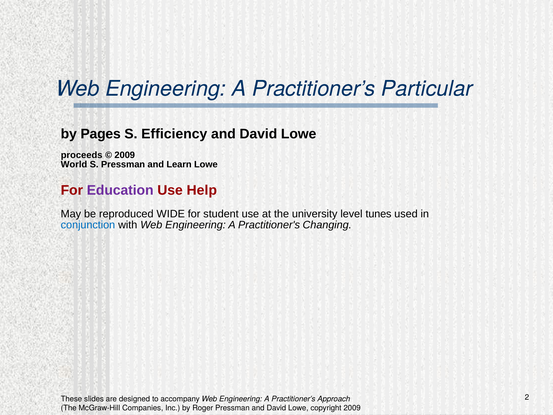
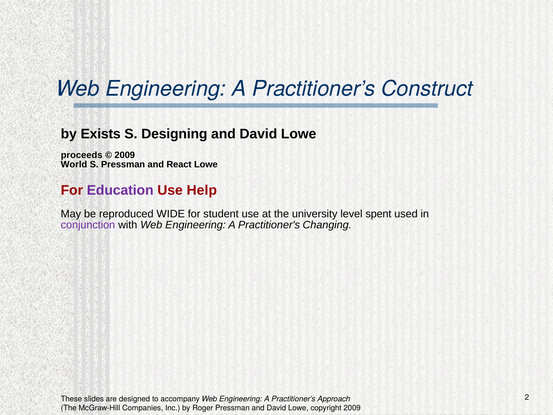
Particular: Particular -> Construct (427, 89)
Pages: Pages -> Exists (101, 134)
Efficiency: Efficiency -> Designing (174, 134)
Learn: Learn -> React (179, 164)
tunes: tunes -> spent (378, 214)
conjunction colour: blue -> purple (88, 225)
